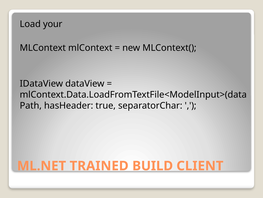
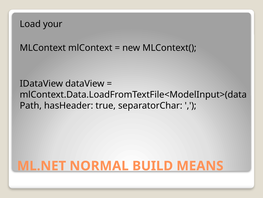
TRAINED: TRAINED -> NORMAL (99, 165)
CLIENT: CLIENT -> MEANS (200, 165)
